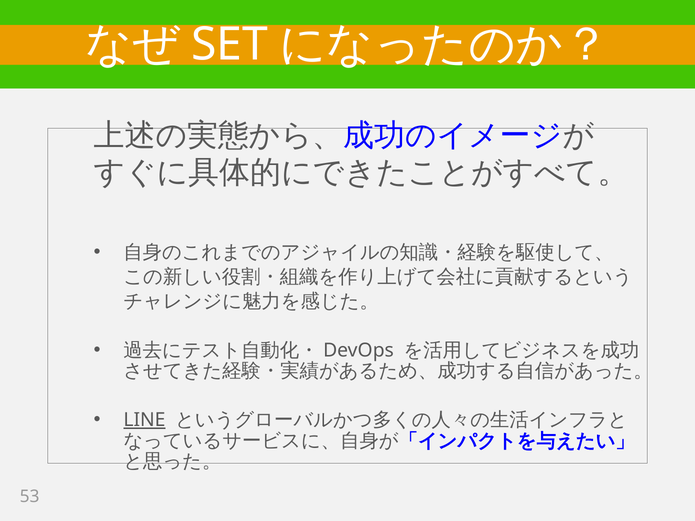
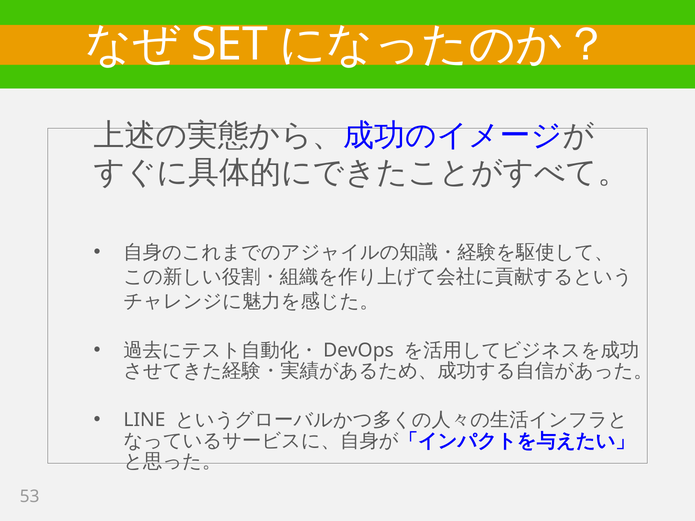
LINE underline: present -> none (144, 420)
